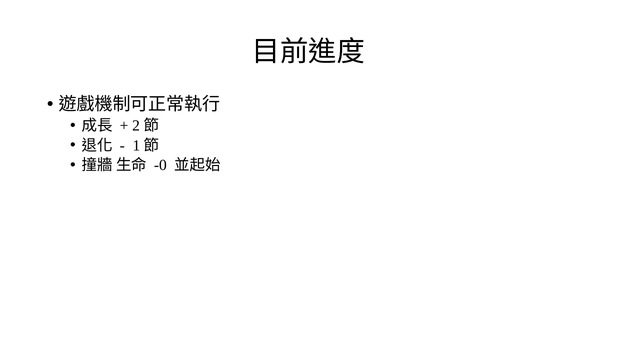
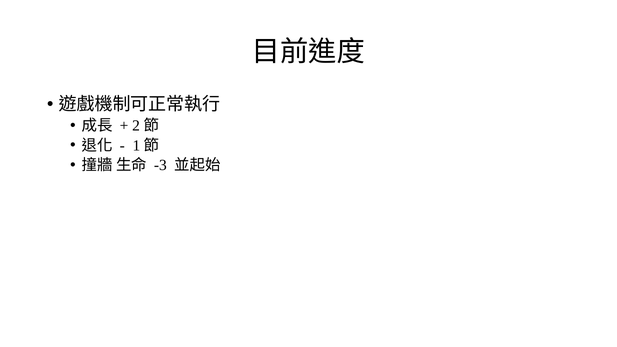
-0: -0 -> -3 (160, 165)
